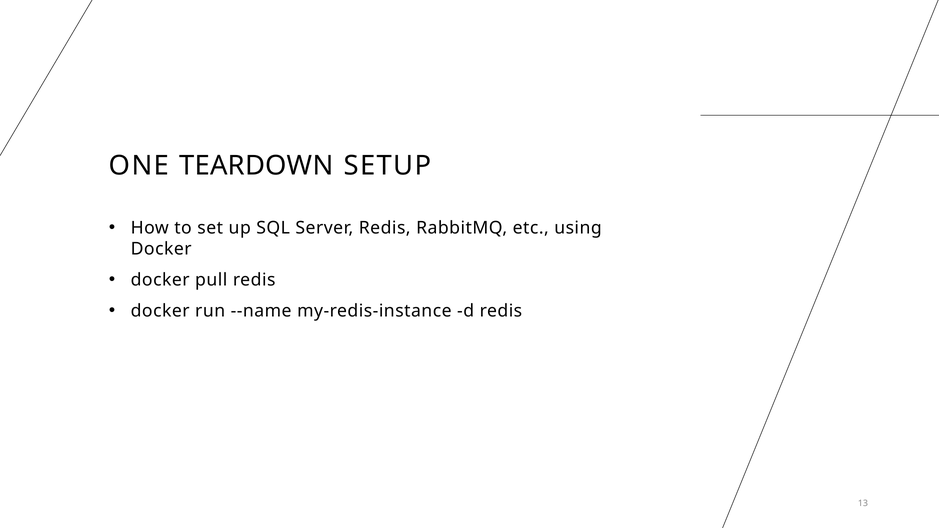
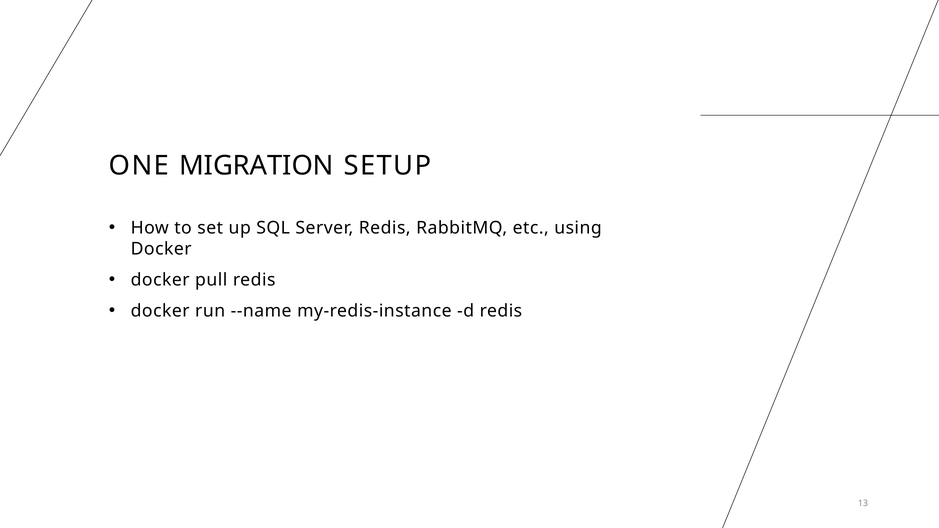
TEARDOWN: TEARDOWN -> MIGRATION (256, 166)
